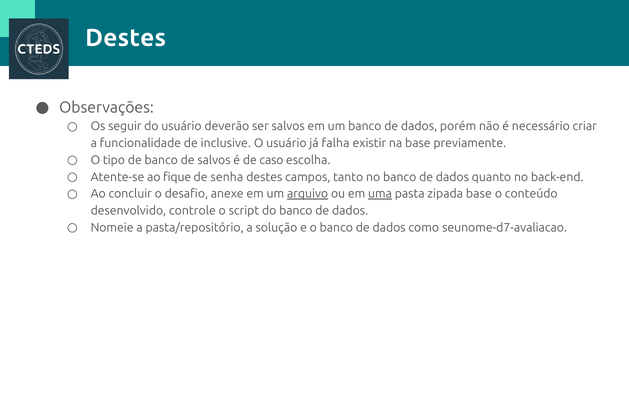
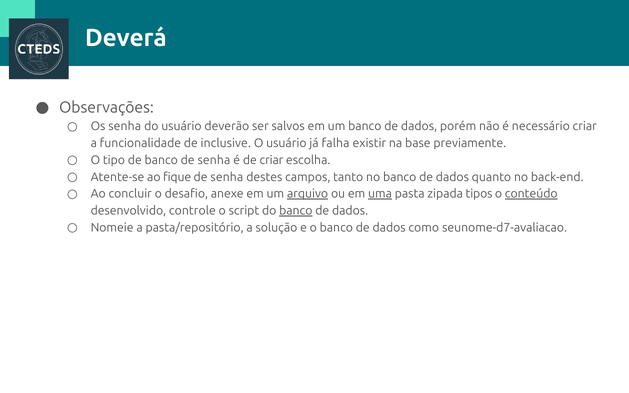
Destes: Destes -> Deverá (126, 38)
Os seguir: seguir -> senha (125, 126)
banco de salvos: salvos -> senha (214, 160)
de caso: caso -> criar (271, 160)
zipada base: base -> tipos (479, 194)
conteúdo underline: none -> present (531, 194)
banco underline: none -> present (296, 211)
